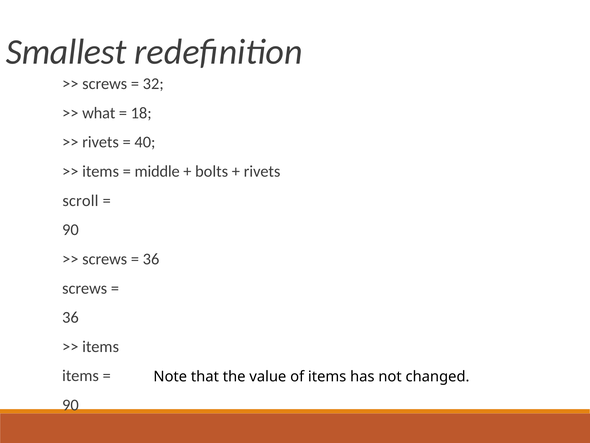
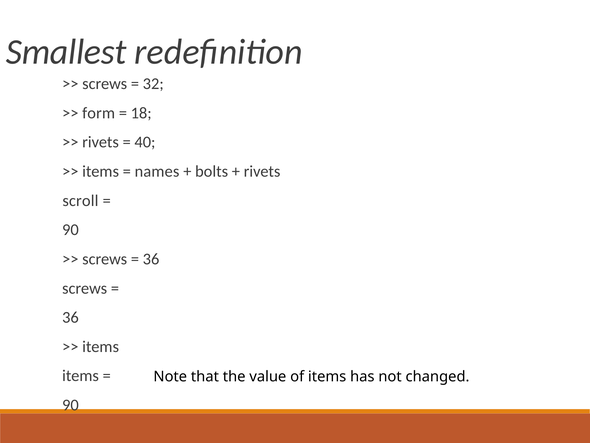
what: what -> form (99, 113)
middle: middle -> names (157, 171)
